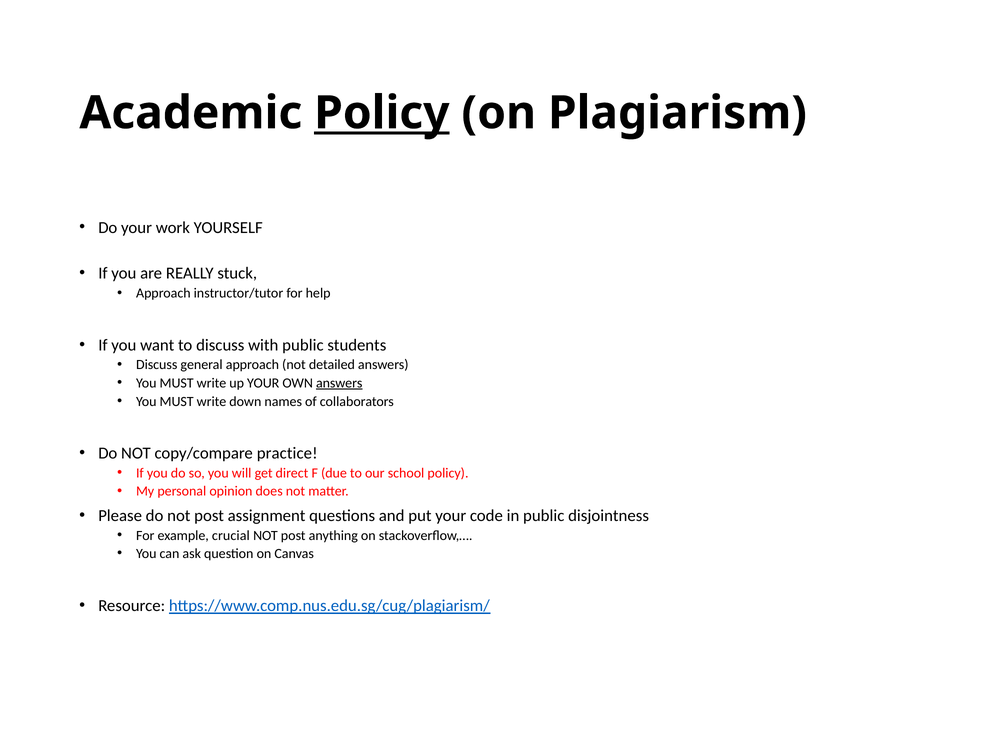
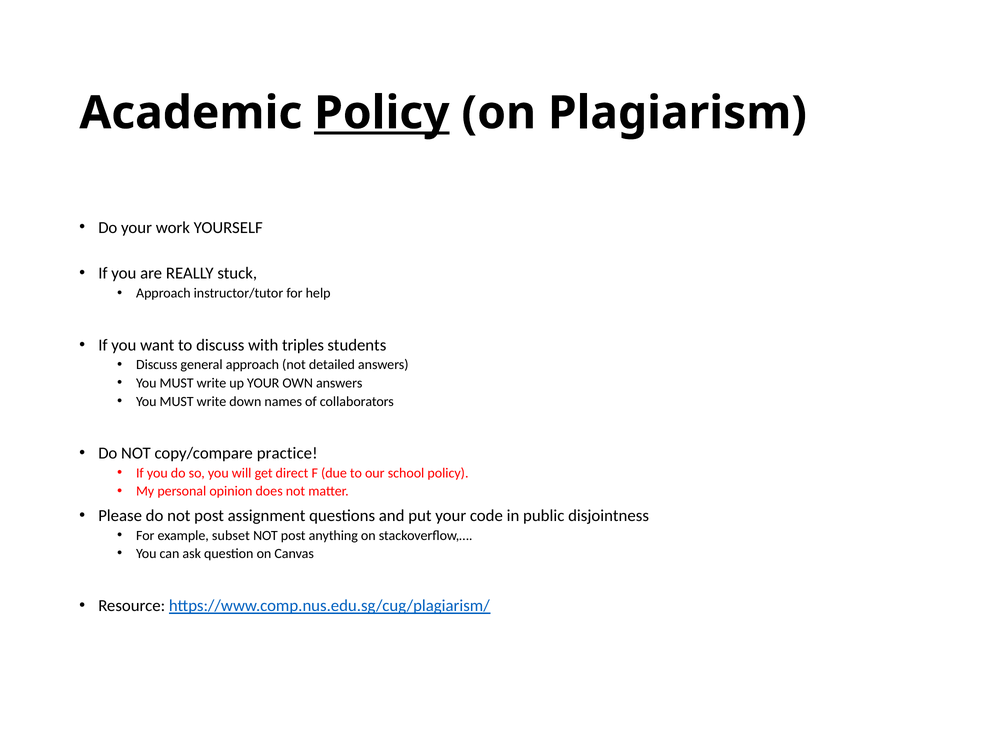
with public: public -> triples (303, 345)
answers underline: present -> none (339, 383)
crucial: crucial -> subset (231, 535)
